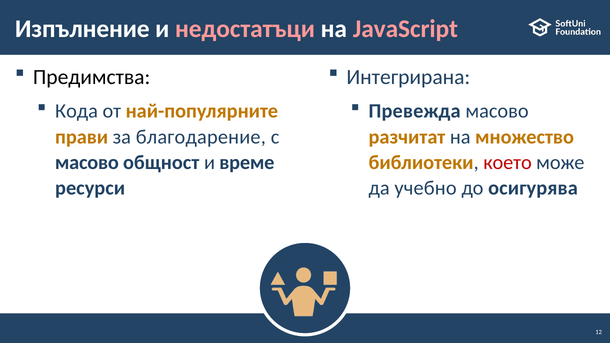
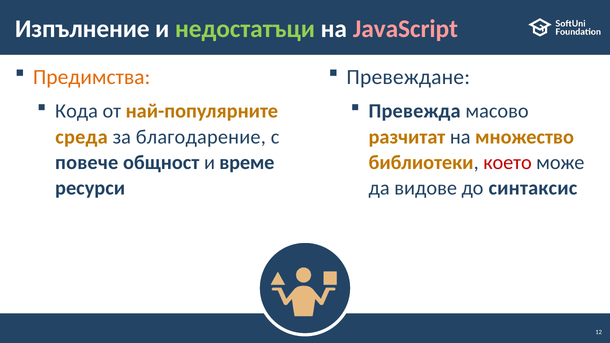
недостатъци colour: pink -> light green (245, 29)
Предимства colour: black -> orange (92, 77)
Интегрирана: Интегрирана -> Превеждане (408, 77)
прави: прави -> среда (82, 137)
масово: масово -> повече (87, 163)
учебно: учебно -> видове (426, 188)
осигурява: осигурява -> синтаксис (533, 188)
